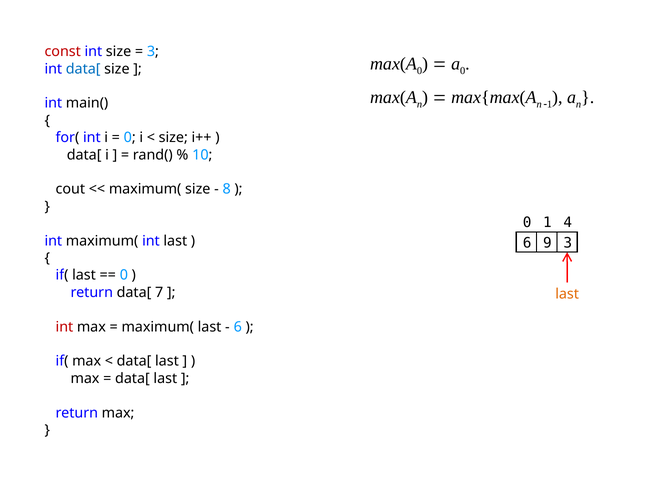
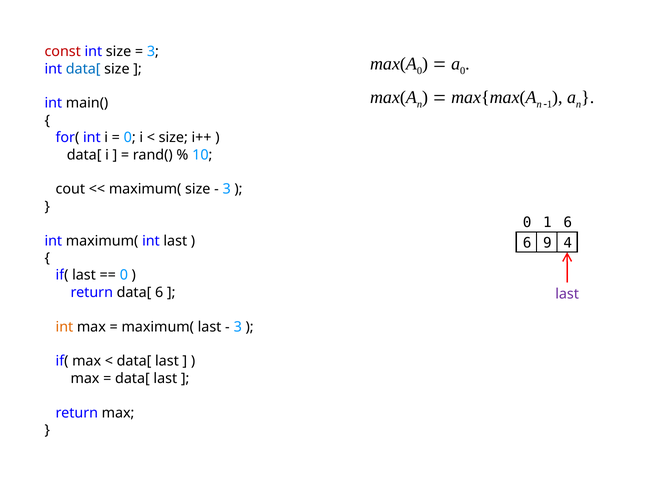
8: 8 -> 3 (227, 189)
1 4: 4 -> 6 (568, 223)
9 3: 3 -> 4 (568, 243)
data[ 7: 7 -> 6 (159, 293)
last colour: orange -> purple (567, 294)
int colour: red -> orange (64, 327)
6: 6 -> 3 (238, 327)
